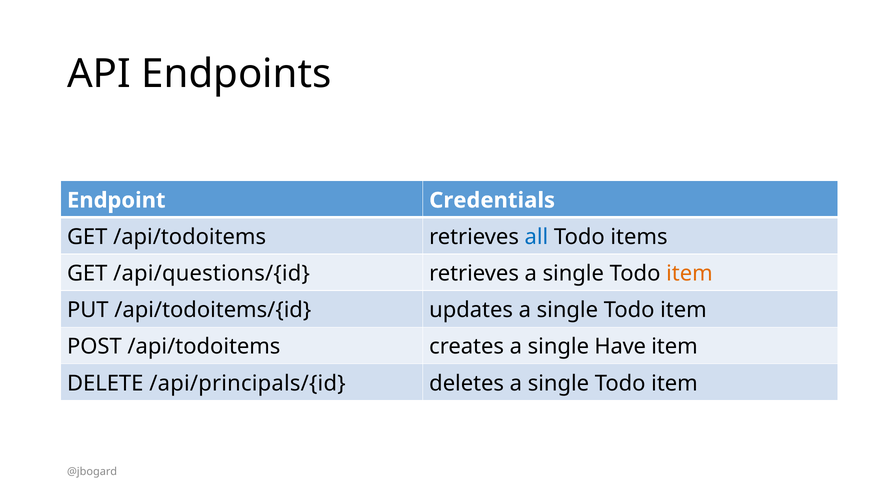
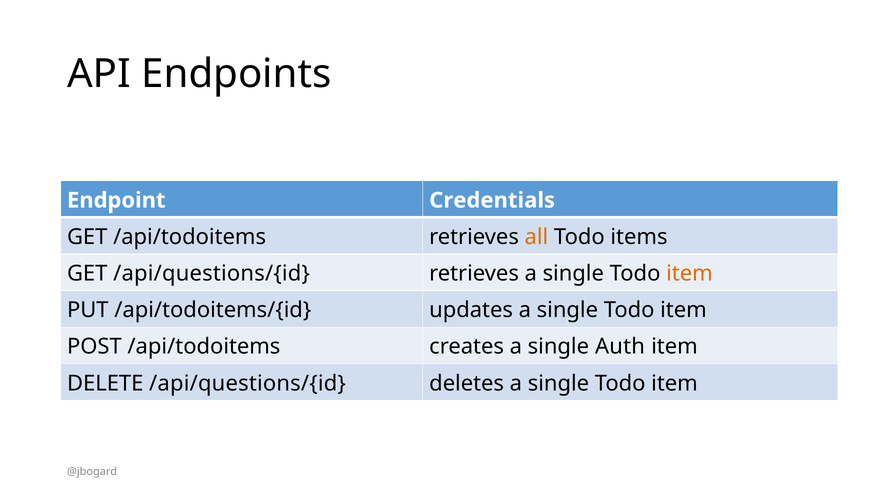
all colour: blue -> orange (536, 237)
Have: Have -> Auth (620, 347)
DELETE /api/principals/{id: /api/principals/{id -> /api/questions/{id (247, 384)
